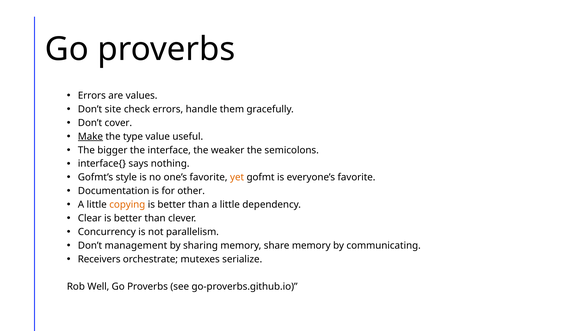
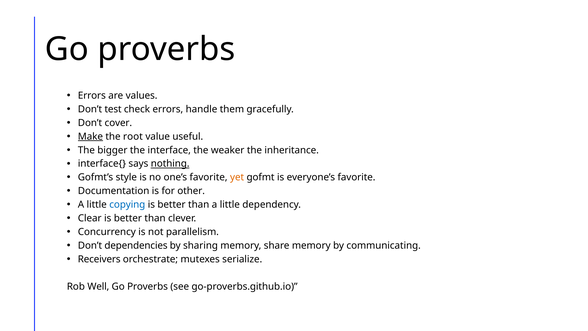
site: site -> test (113, 109)
type: type -> root (133, 136)
semicolons: semicolons -> inheritance (292, 150)
nothing underline: none -> present (170, 164)
copying colour: orange -> blue (127, 205)
management: management -> dependencies (136, 245)
